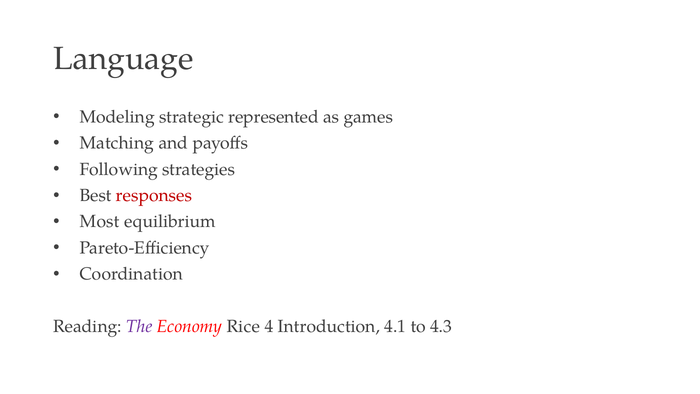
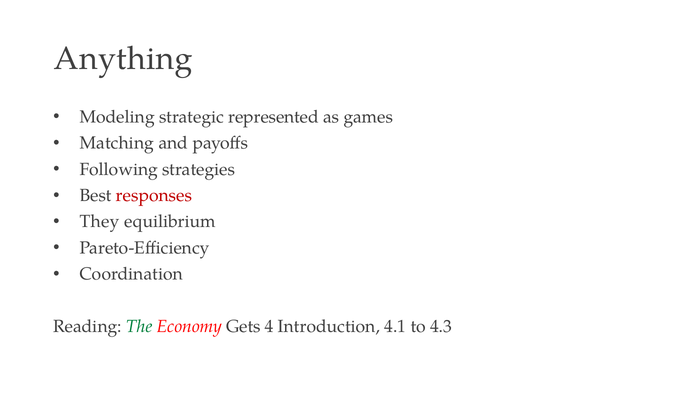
Language: Language -> Anything (123, 59)
Most: Most -> They (100, 222)
The colour: purple -> green (139, 326)
Rice: Rice -> Gets (243, 326)
